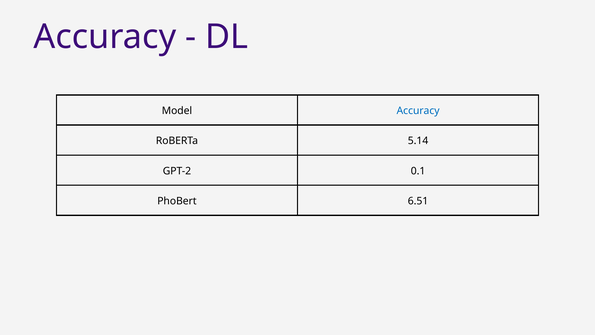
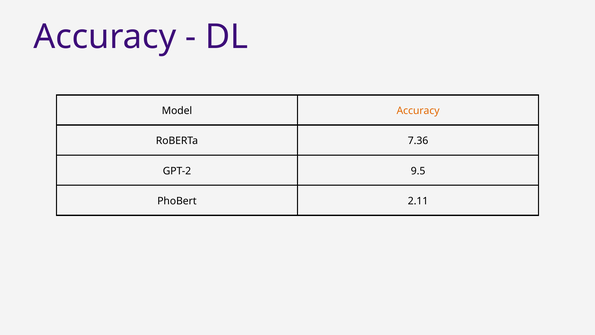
Accuracy colour: blue -> orange (418, 111)
5.14: 5.14 -> 7.36 (418, 141)
0.1: 0.1 -> 9.5 (418, 171)
6.51: 6.51 -> 2.11 (418, 201)
